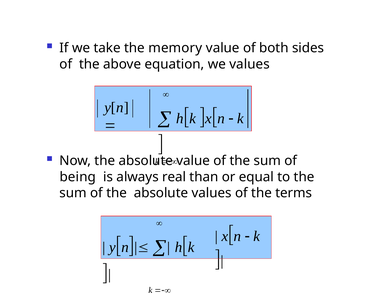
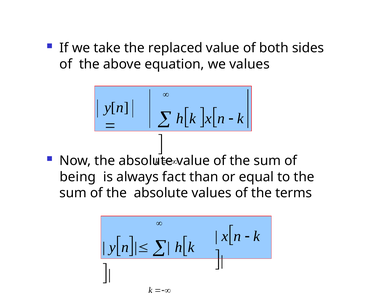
memory: memory -> replaced (175, 48)
real: real -> fact (174, 177)
